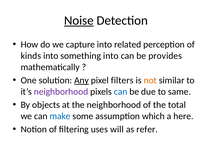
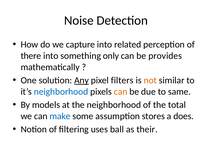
Noise underline: present -> none (79, 21)
kinds: kinds -> there (31, 56)
something into: into -> only (111, 56)
neighborhood colour: purple -> blue (61, 92)
can colour: blue -> orange (121, 92)
objects: objects -> models (46, 105)
which: which -> stores (153, 116)
here: here -> does (184, 116)
will: will -> ball (117, 129)
refer: refer -> their (147, 129)
